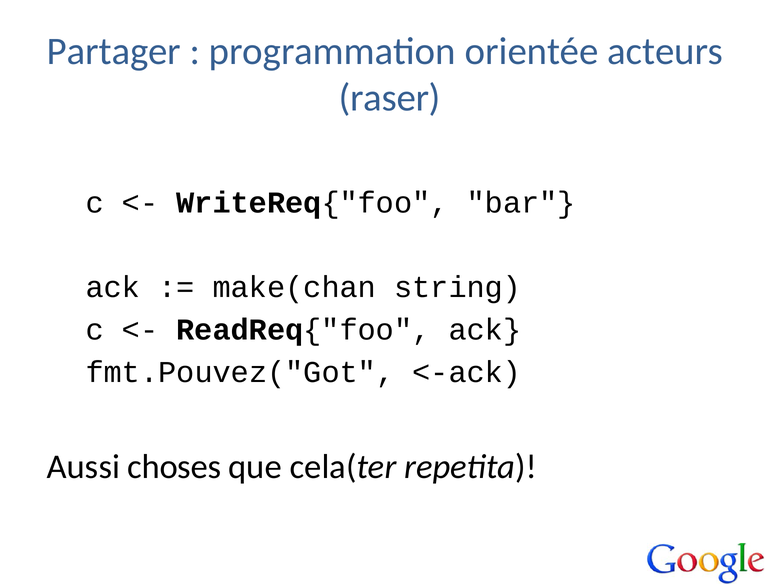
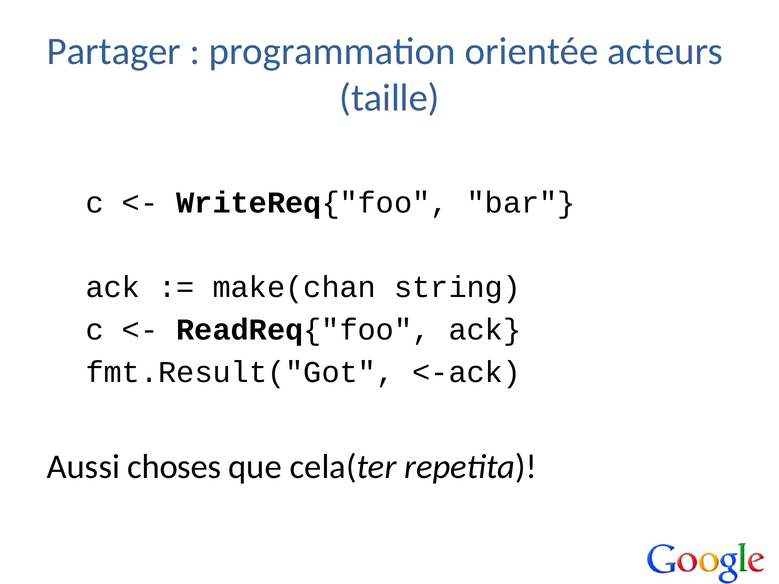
raser: raser -> taille (390, 98)
fmt.Pouvez("Got: fmt.Pouvez("Got -> fmt.Result("Got (240, 372)
